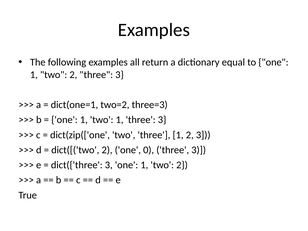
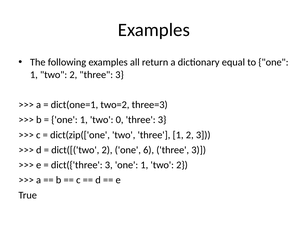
two 1: 1 -> 0 (120, 120)
0: 0 -> 6 (149, 150)
